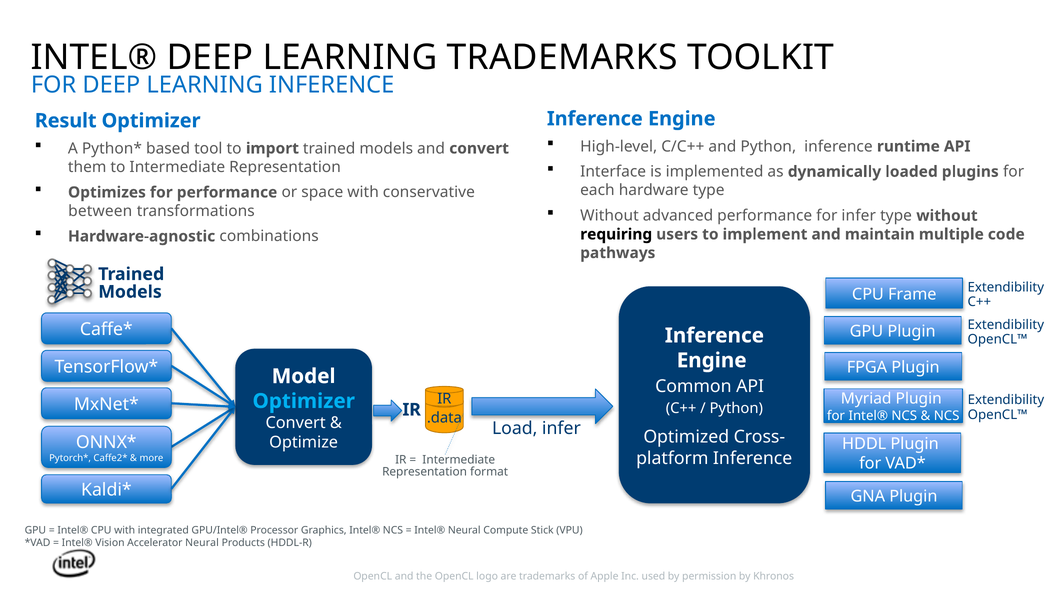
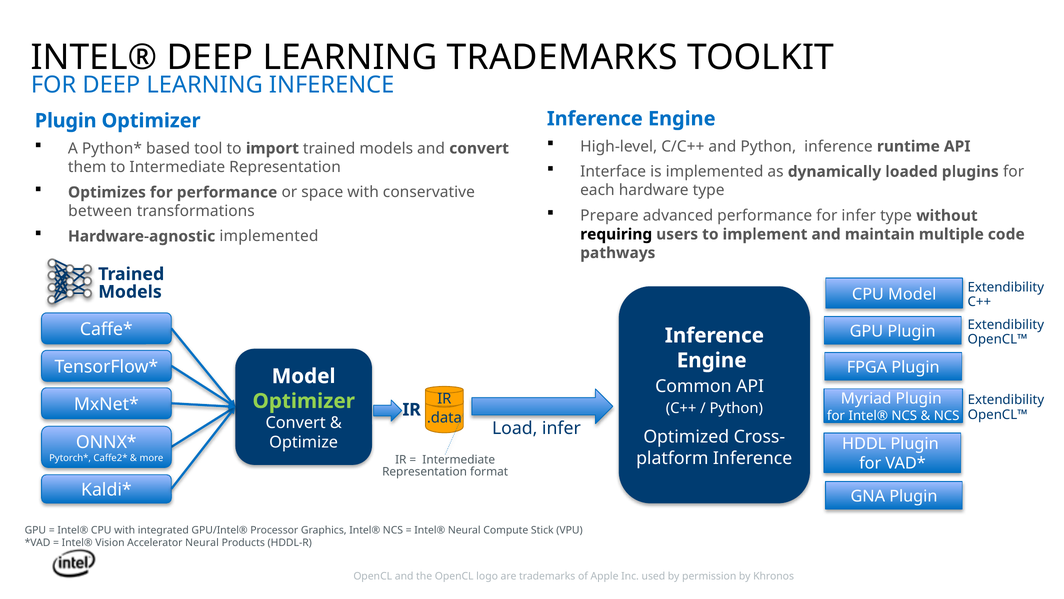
Result: Result -> Plugin (66, 121)
Without: Without -> Prepare (609, 215)
Hardware-agnostic combinations: combinations -> implemented (269, 236)
CPU Frame: Frame -> Model (912, 294)
Optimizer colour: light blue -> light green (304, 401)
